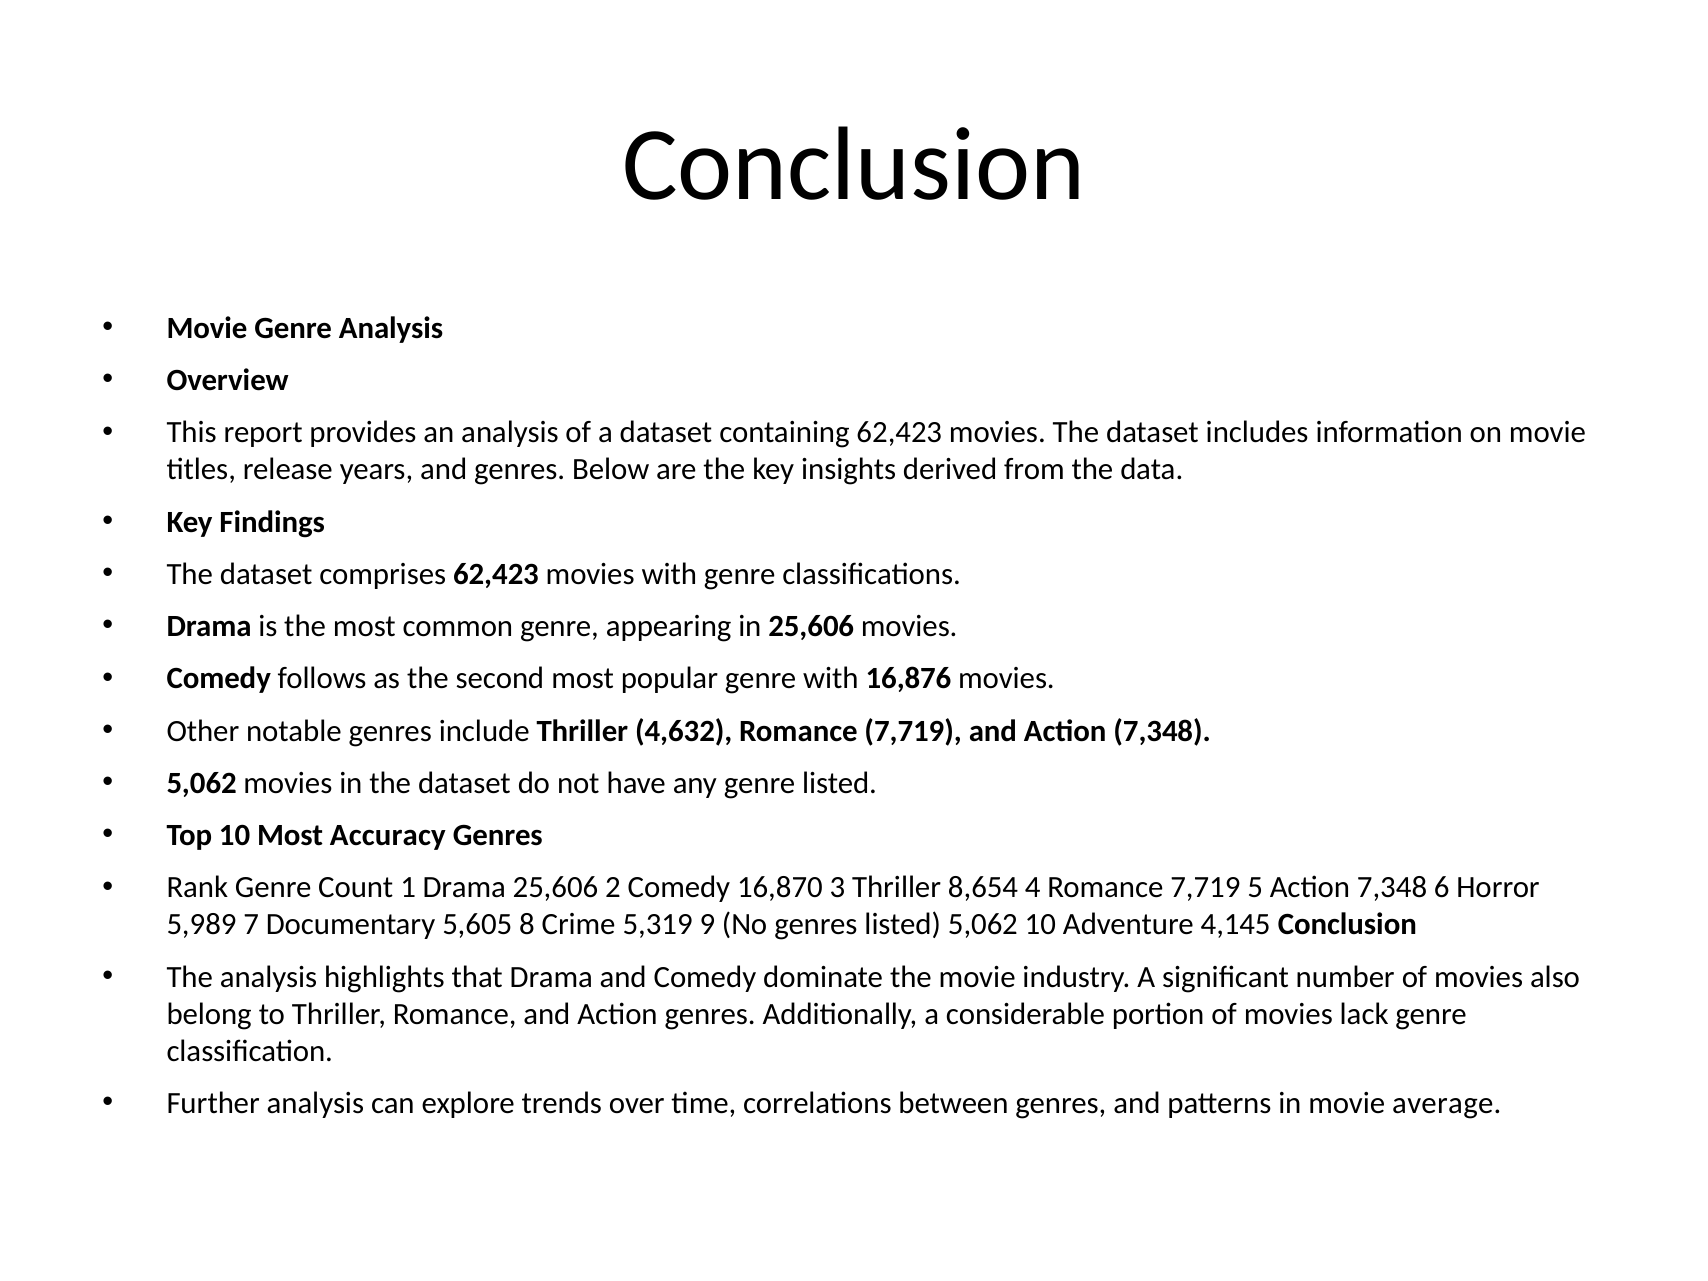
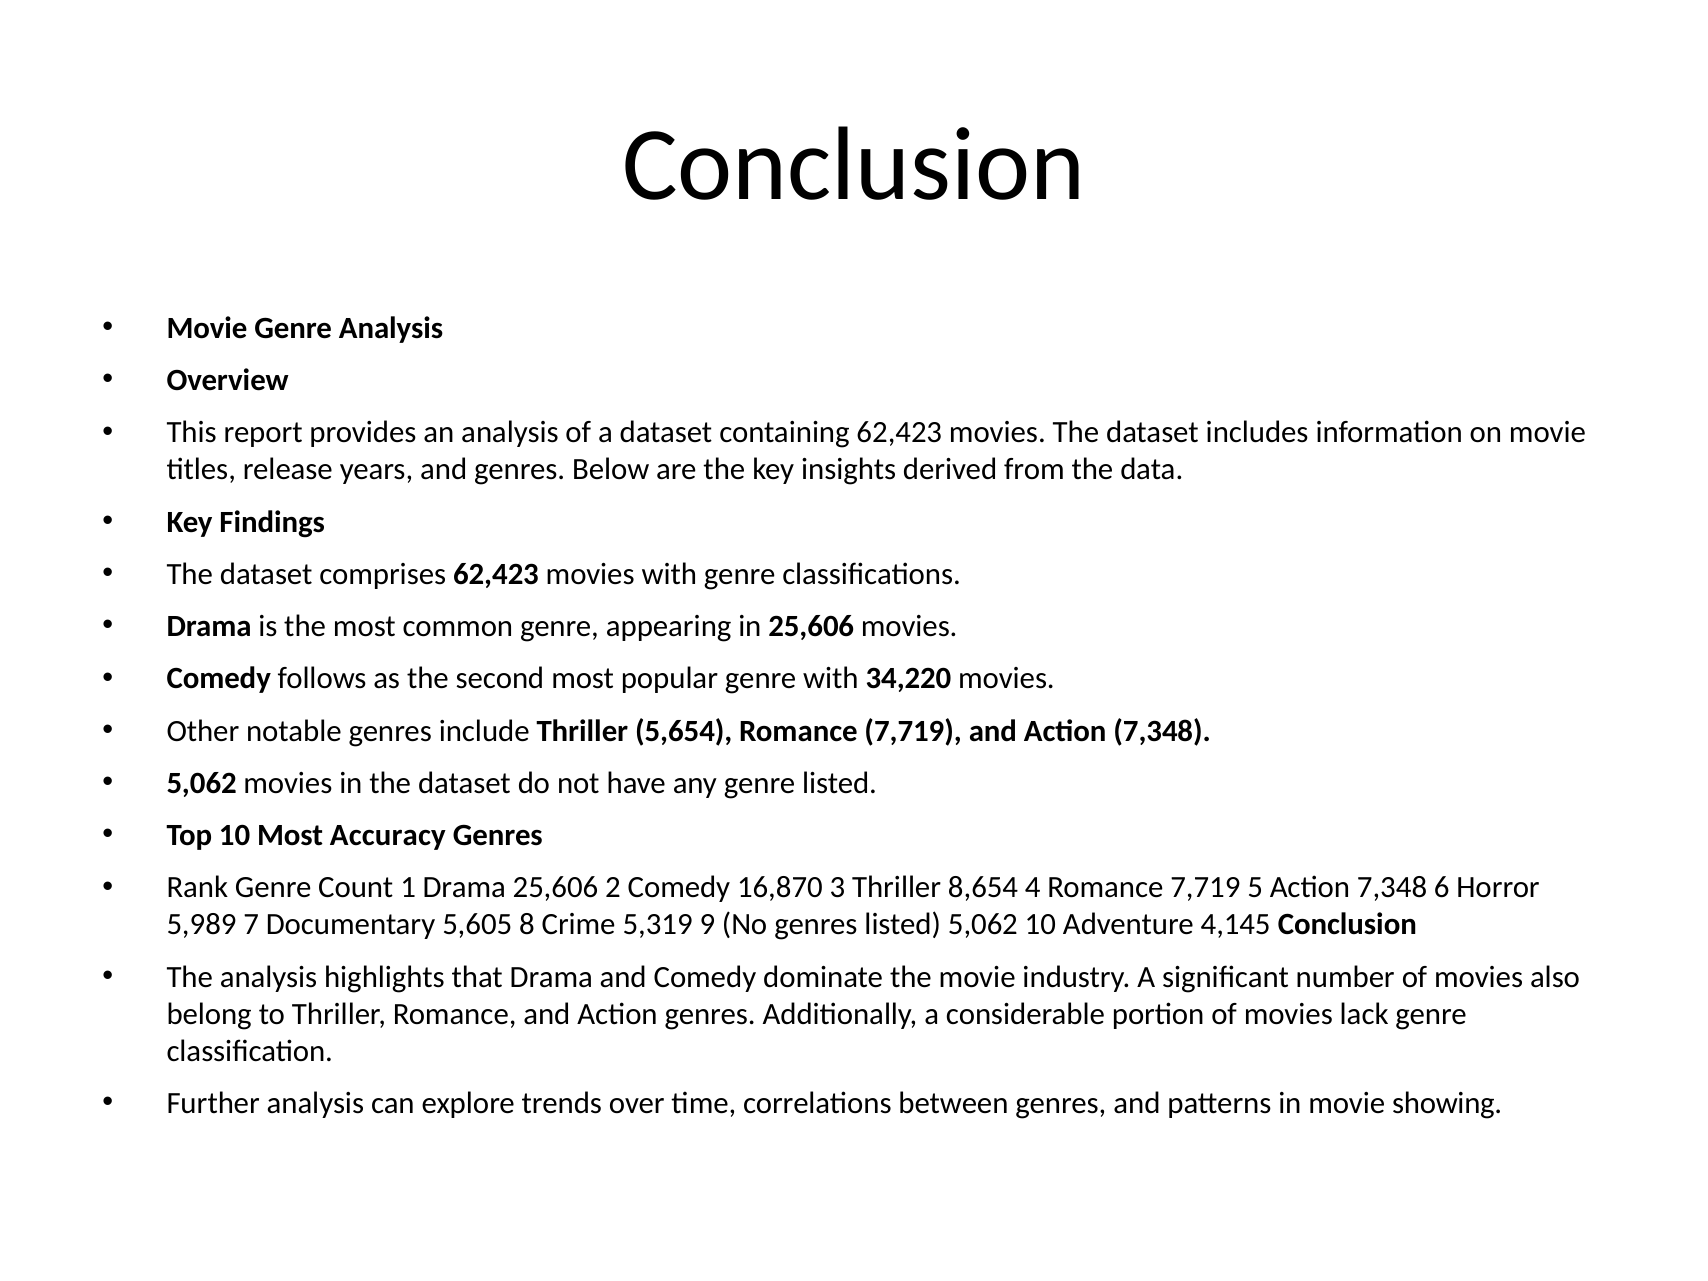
16,876: 16,876 -> 34,220 (909, 679)
4,632: 4,632 -> 5,654 (684, 731)
average: average -> showing (1447, 1103)
